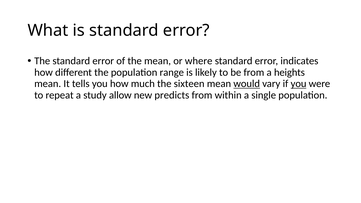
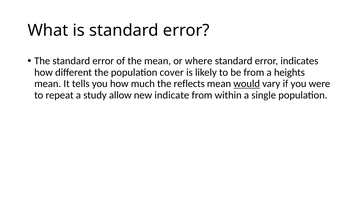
range: range -> cover (172, 72)
sixteen: sixteen -> reflects (189, 84)
you underline: present -> none (299, 84)
predicts: predicts -> indicate (172, 95)
